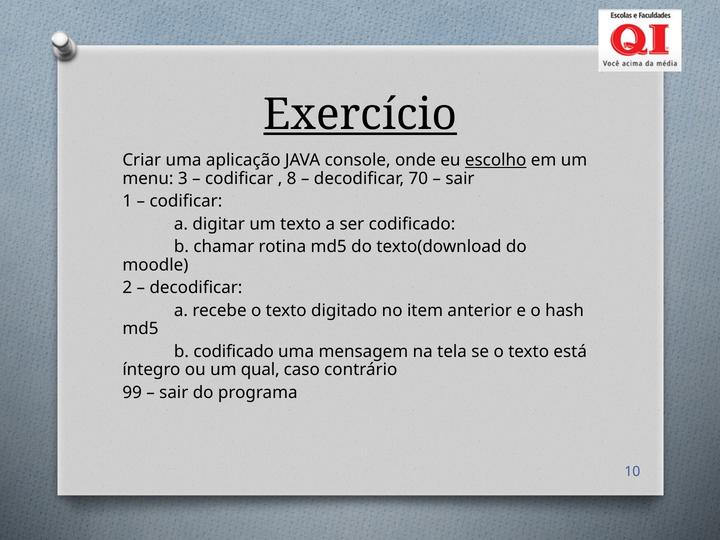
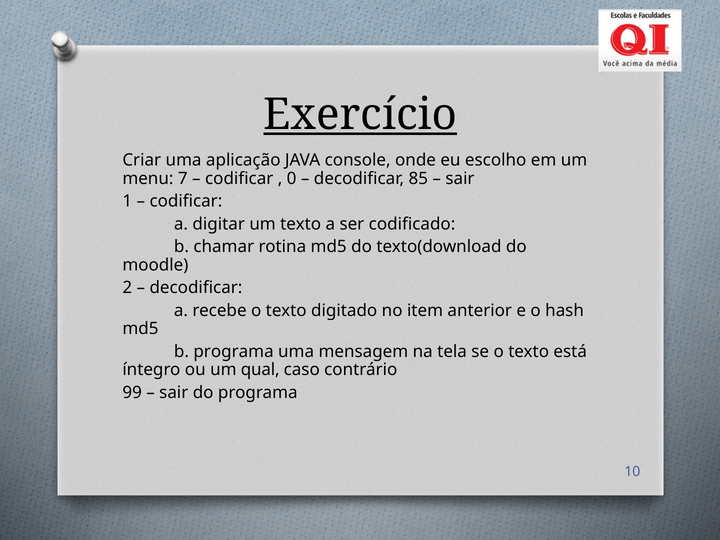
escolho underline: present -> none (496, 160)
3: 3 -> 7 (183, 179)
8: 8 -> 0 (292, 179)
70: 70 -> 85 (418, 179)
b codificado: codificado -> programa (234, 351)
